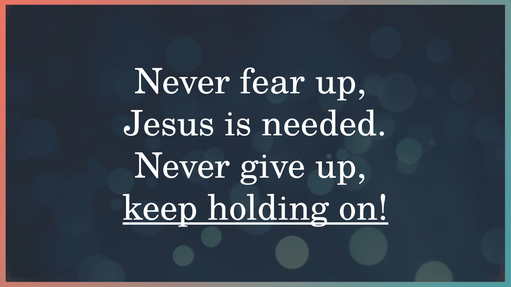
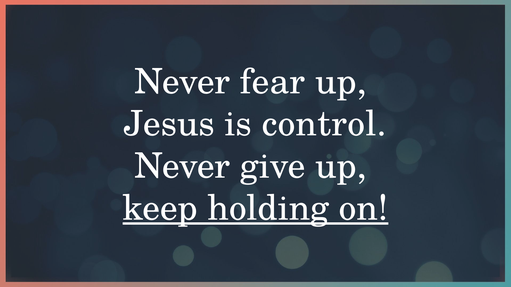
needed: needed -> control (324, 124)
